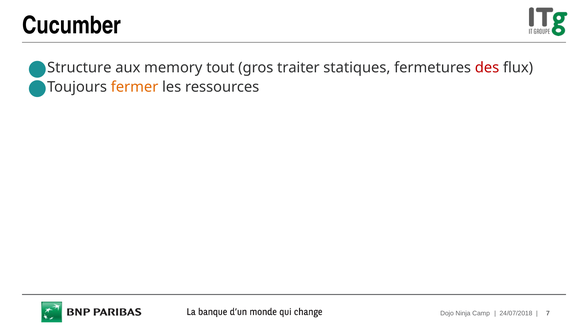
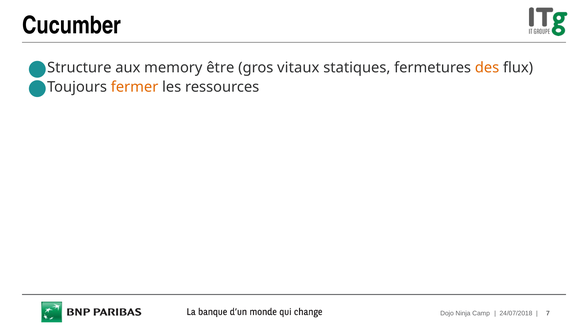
tout: tout -> être (220, 68)
traiter: traiter -> vitaux (298, 68)
des colour: red -> orange (487, 68)
